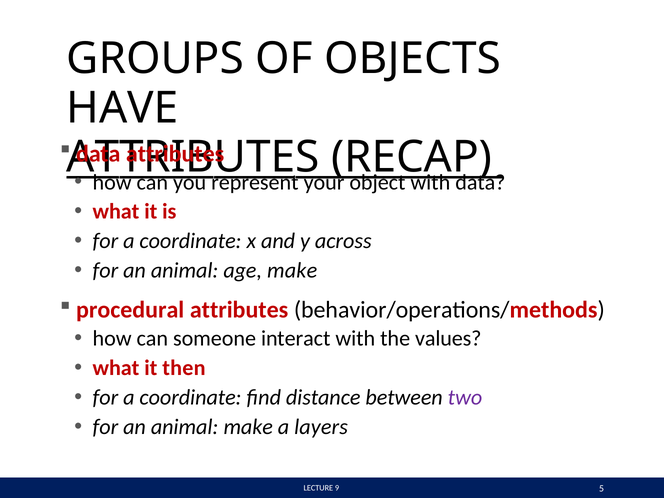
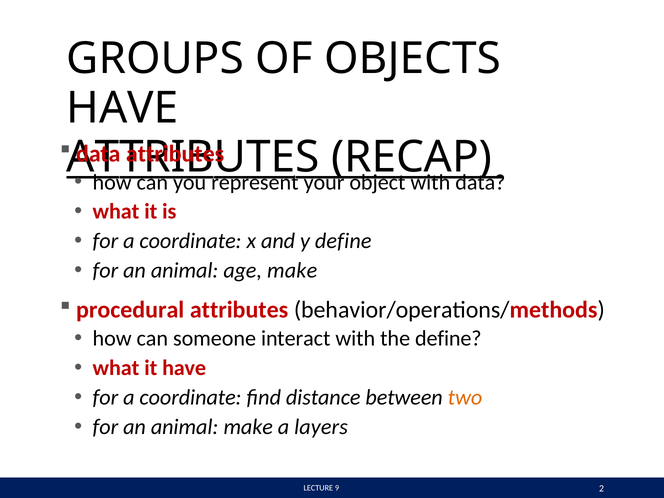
y across: across -> define (343, 241)
the values: values -> define (448, 339)
it then: then -> have (184, 368)
two colour: purple -> orange (465, 398)
5: 5 -> 2 (601, 488)
